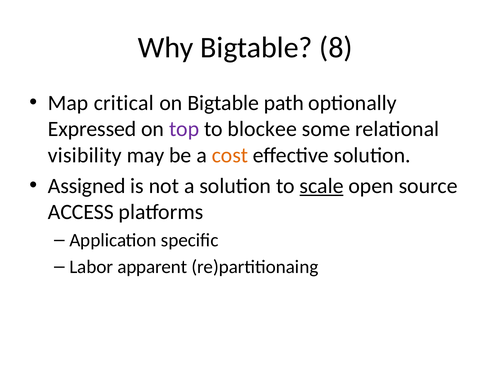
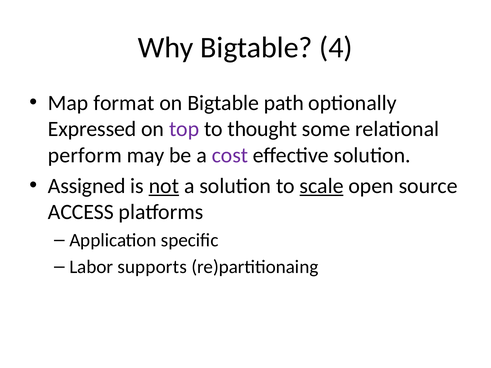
8: 8 -> 4 (336, 48)
critical: critical -> format (124, 103)
blockee: blockee -> thought (262, 129)
visibility: visibility -> perform (85, 155)
cost colour: orange -> purple (230, 155)
not underline: none -> present (164, 186)
apparent: apparent -> supports (152, 267)
